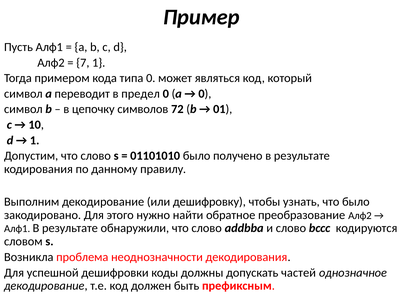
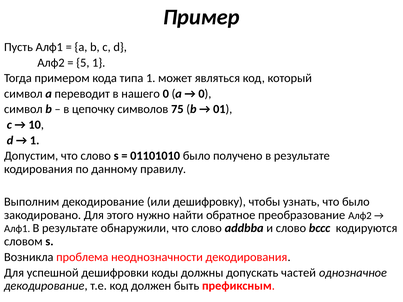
7: 7 -> 5 (83, 63)
типа 0: 0 -> 1 (151, 78)
предел: предел -> нашего (141, 94)
72: 72 -> 75 (177, 109)
